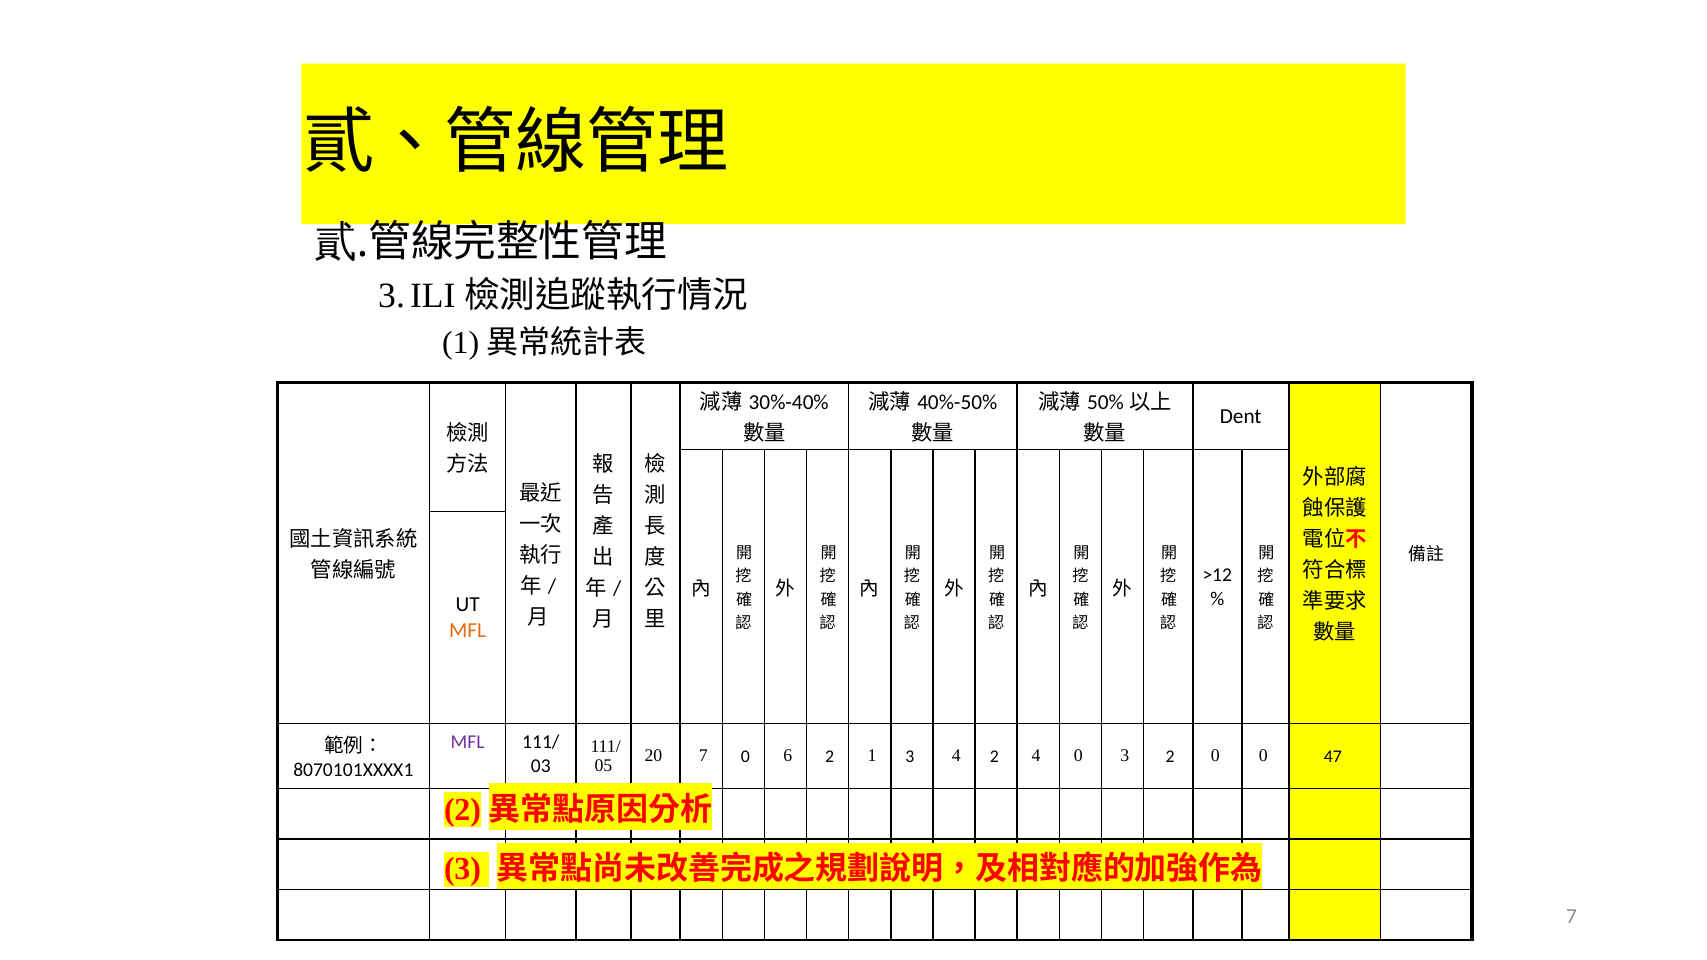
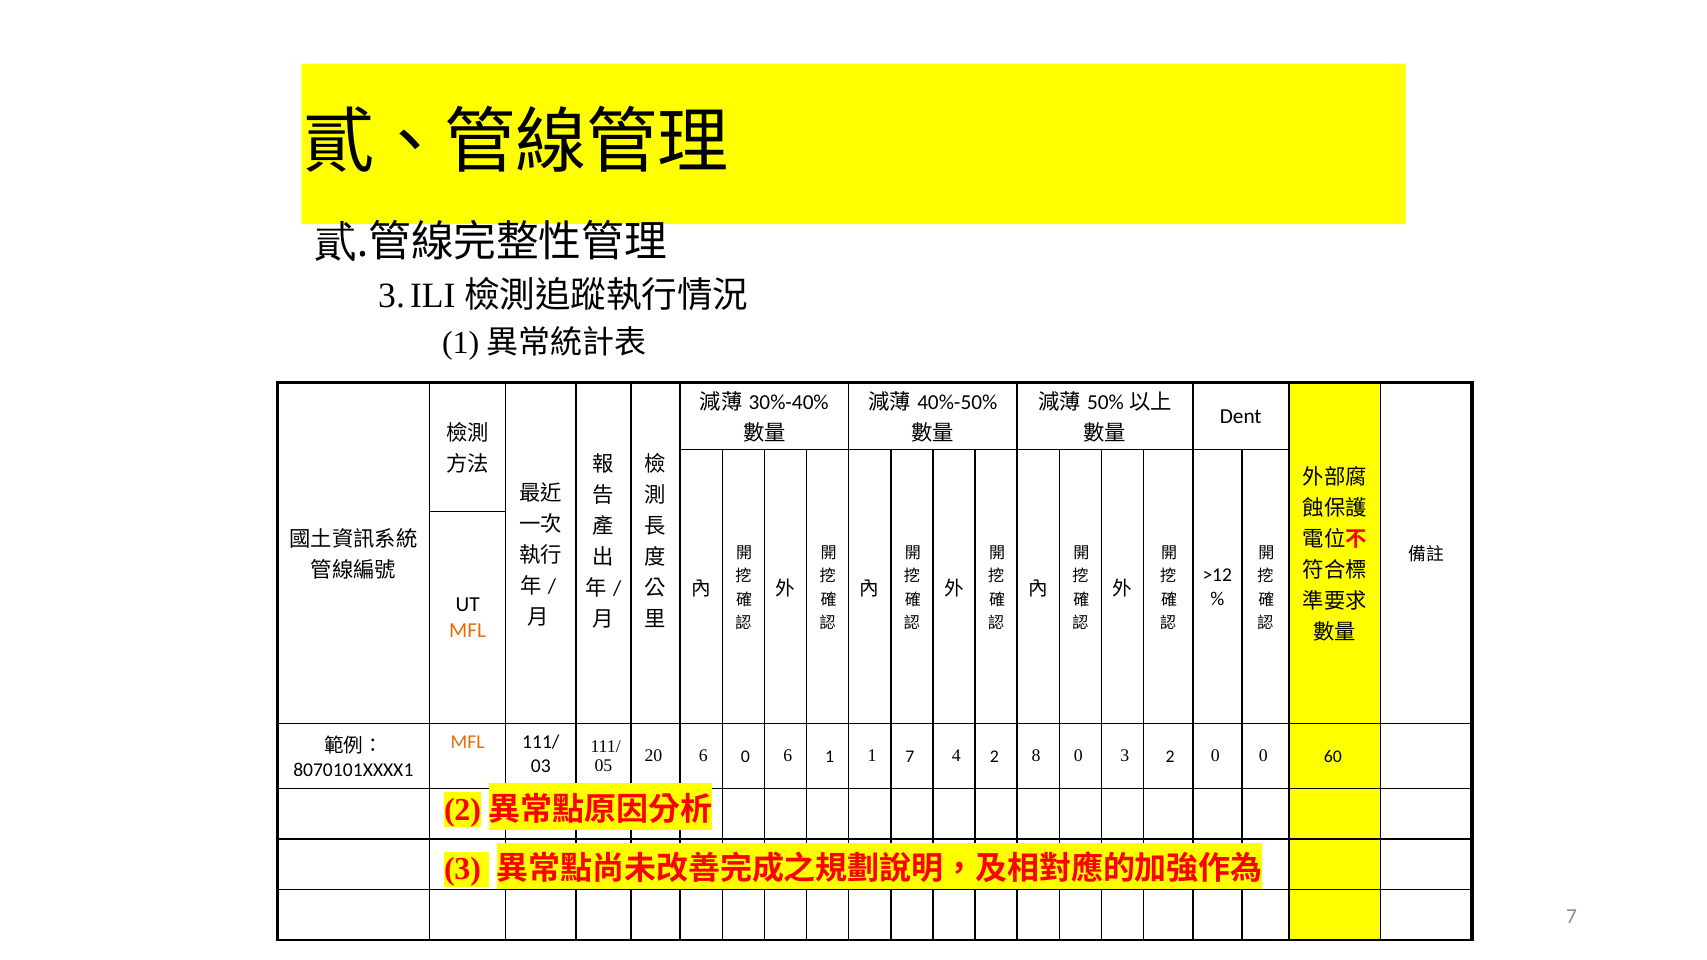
MFL colour: purple -> orange (468, 742)
20 7: 7 -> 6 (703, 756)
6 2: 2 -> 1 (830, 756)
1 3: 3 -> 7 (910, 756)
2 4: 4 -> 8 (1036, 756)
47: 47 -> 60 (1333, 756)
